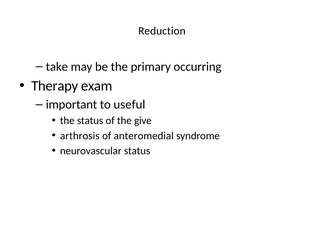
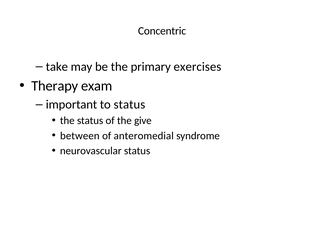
Reduction: Reduction -> Concentric (162, 31)
occurring: occurring -> exercises (197, 67)
to useful: useful -> status (129, 105)
arthrosis: arthrosis -> between (80, 136)
